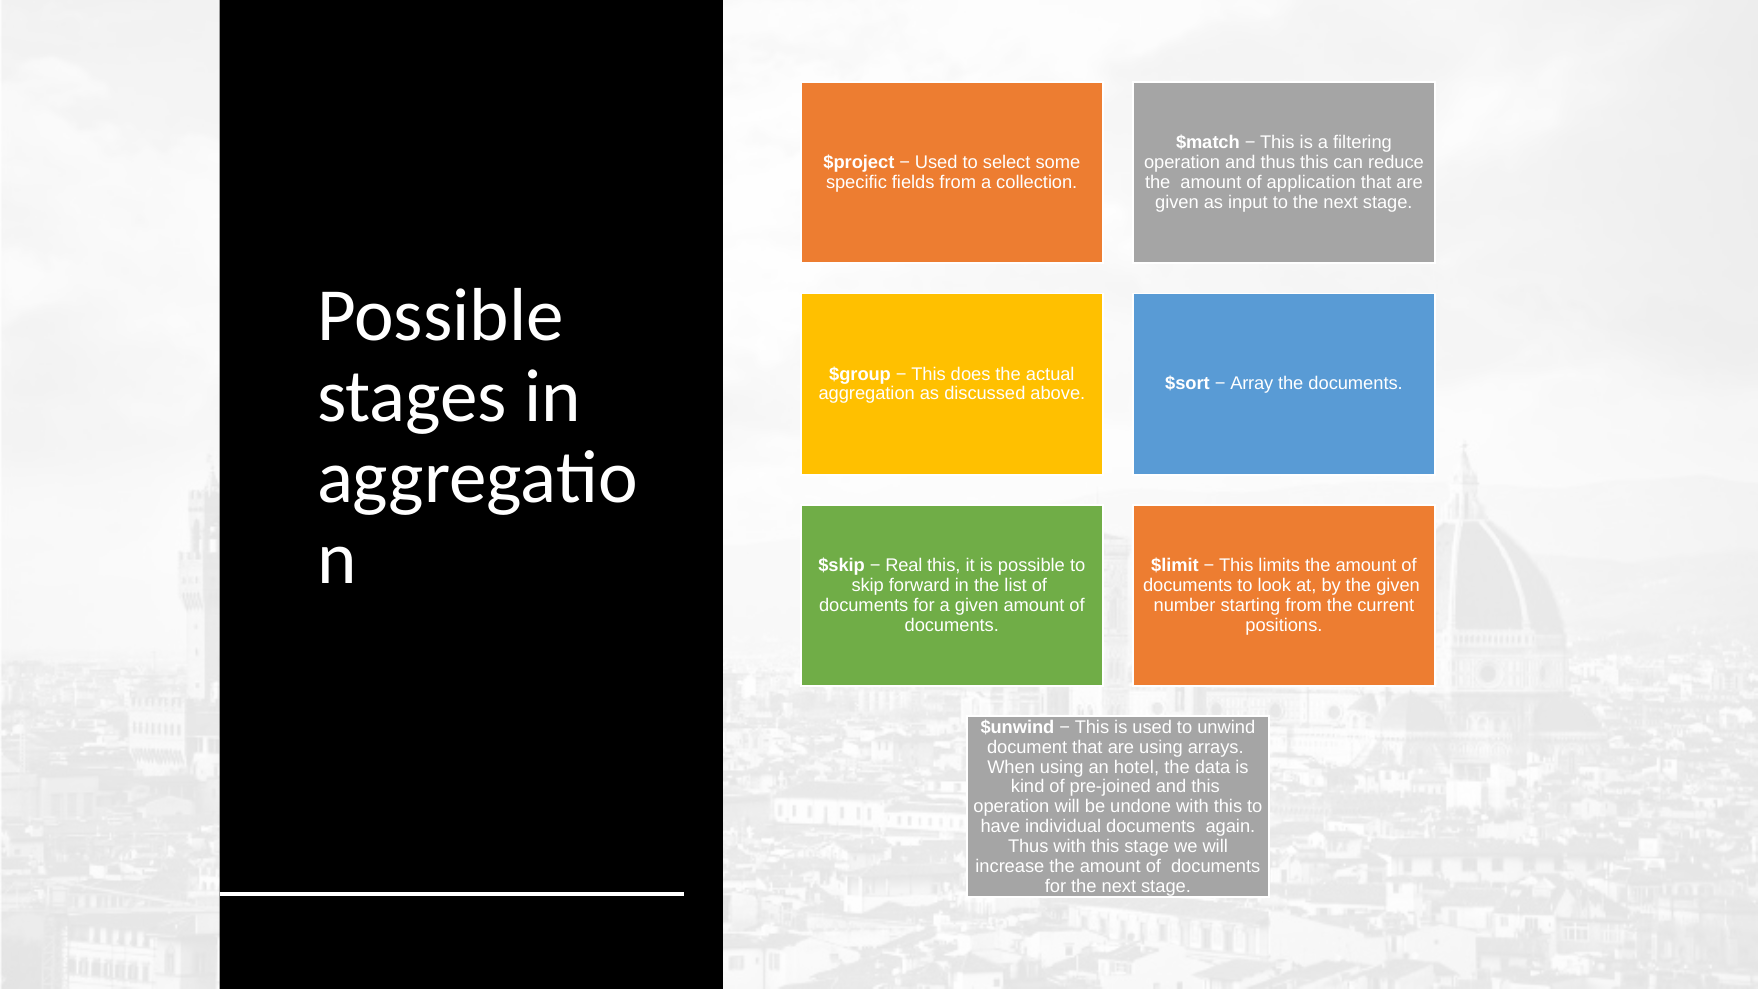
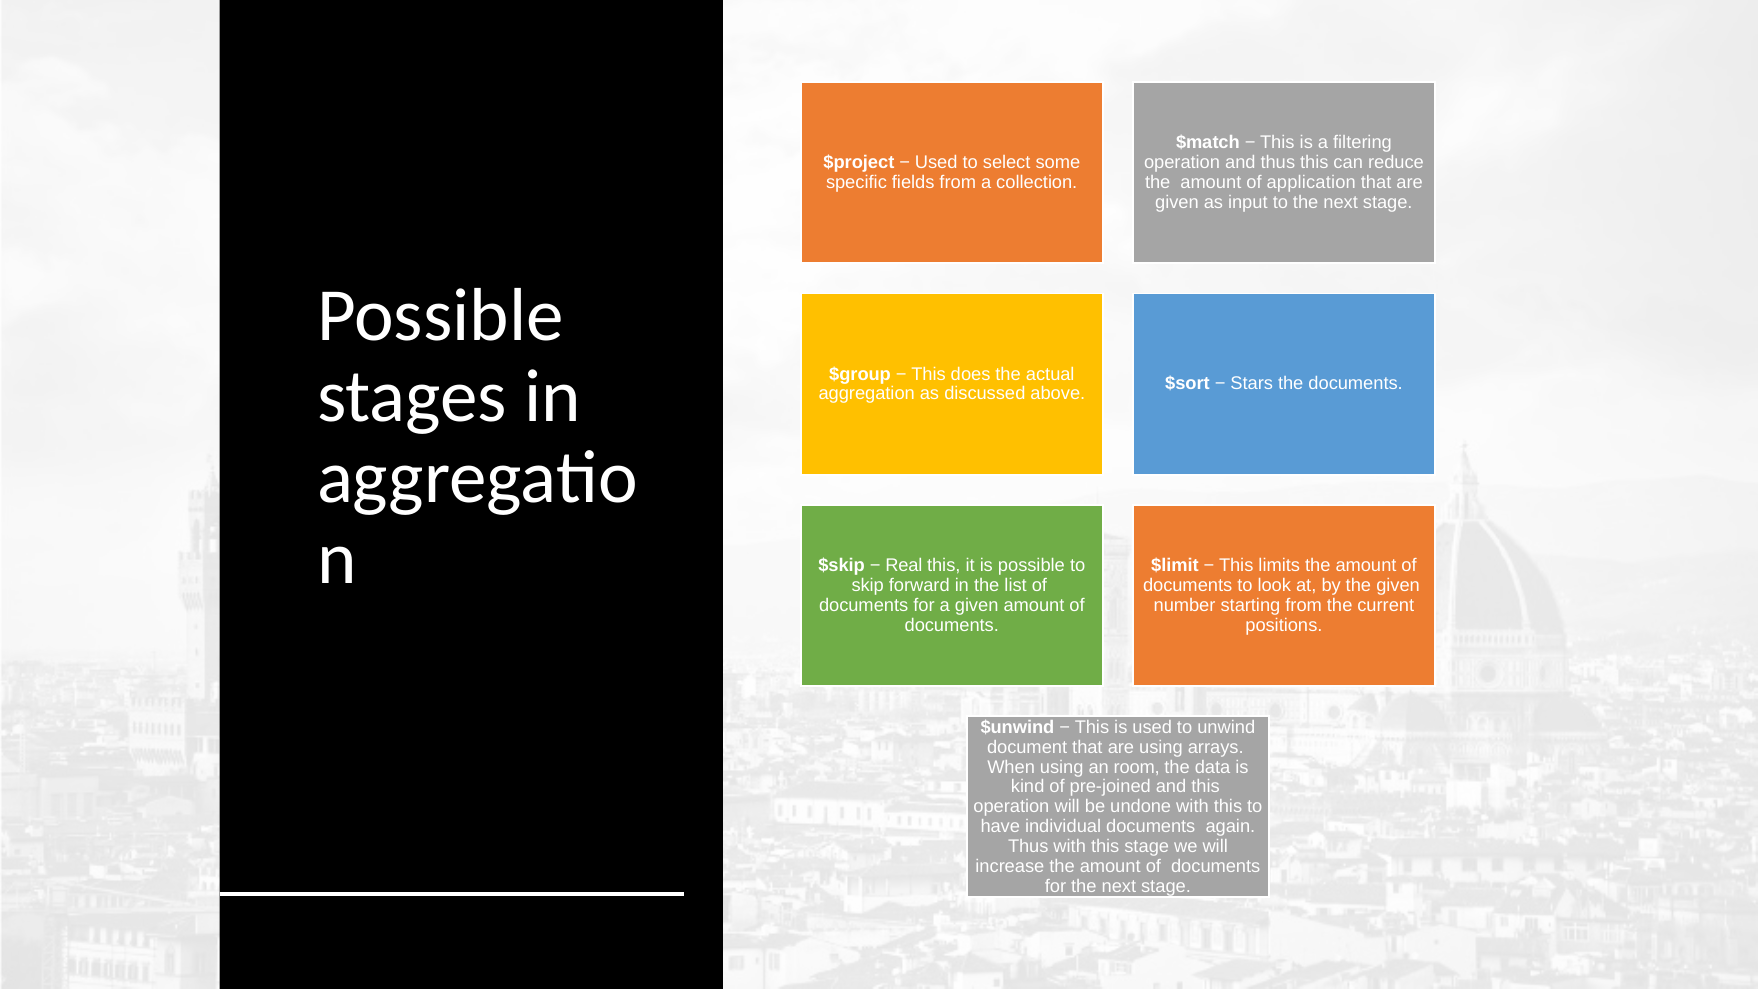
Array: Array -> Stars (1252, 384)
hotel: hotel -> room (1137, 767)
